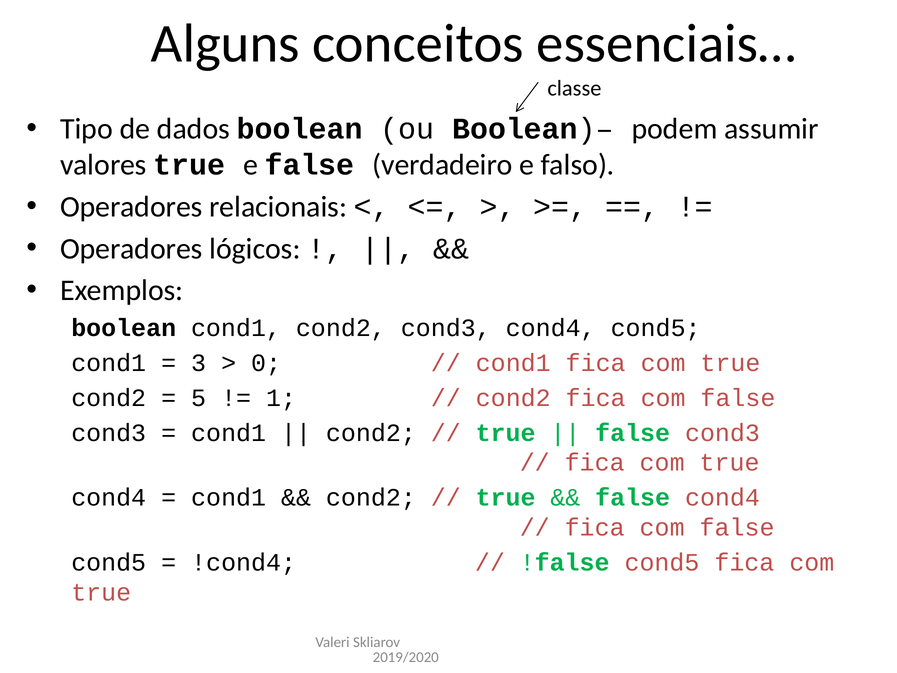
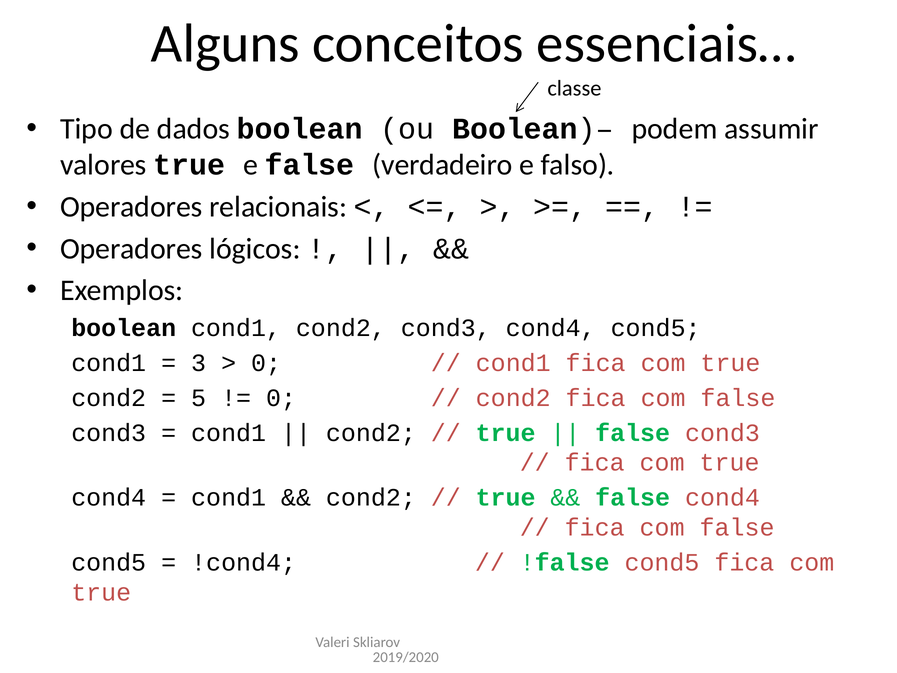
1: 1 -> 0 (281, 398)
